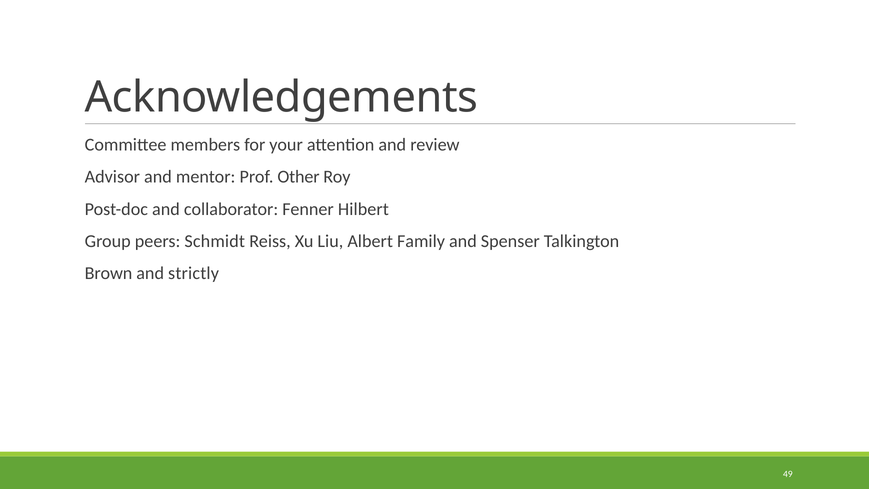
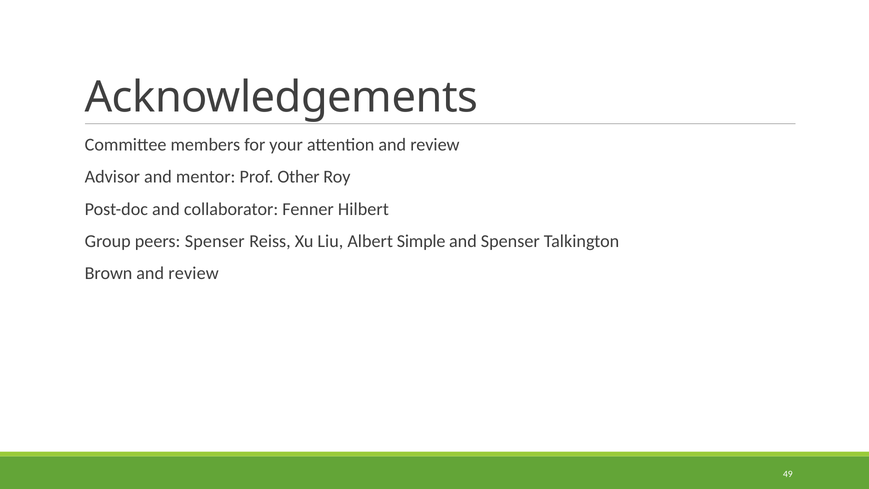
peers Schmidt: Schmidt -> Spenser (215, 241)
Family: Family -> Simple (421, 241)
strictly: strictly -> review (194, 273)
